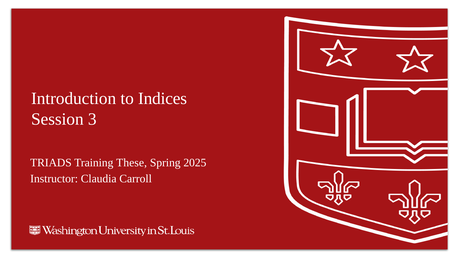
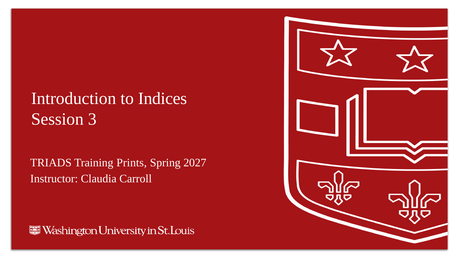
These: These -> Prints (132, 163)
2025: 2025 -> 2027 (195, 163)
